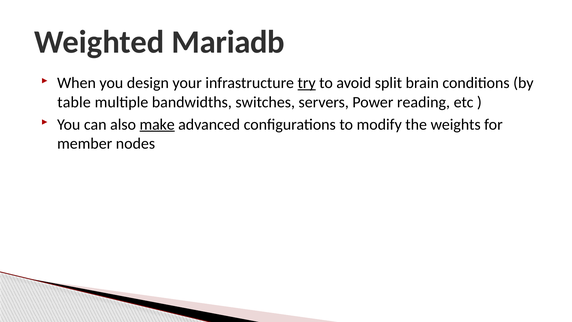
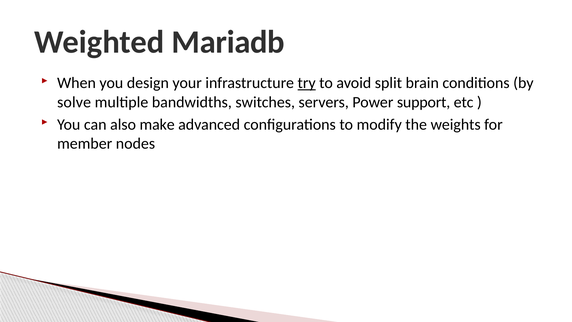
table: table -> solve (74, 102)
reading: reading -> support (424, 102)
make underline: present -> none (157, 124)
